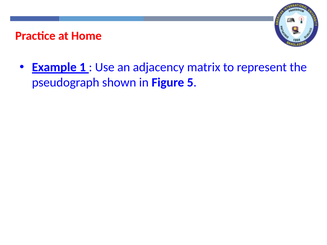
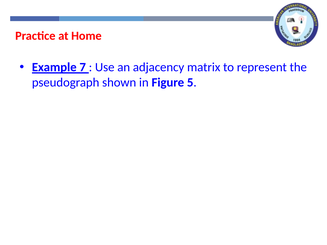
1: 1 -> 7 (83, 67)
